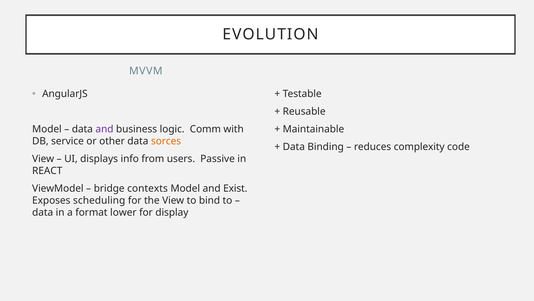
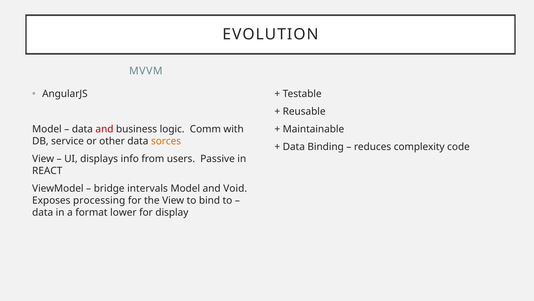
and colour: purple -> red (104, 129)
contexts: contexts -> intervals (148, 188)
Exist: Exist -> Void (235, 188)
scheduling: scheduling -> processing (99, 200)
